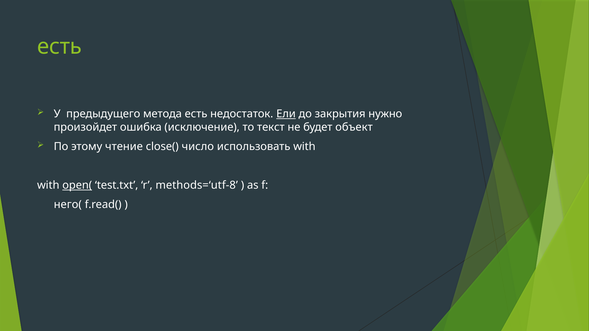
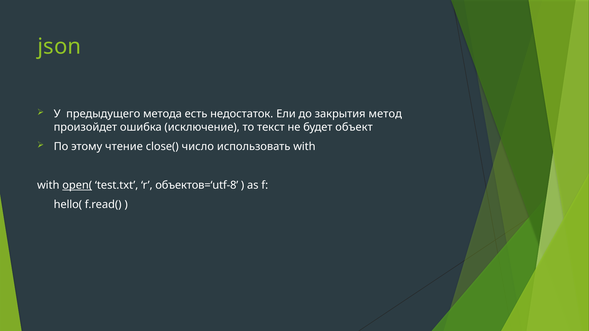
есть: есть -> json (59, 46)
Ели underline: present -> none (286, 114)
нужно: нужно -> метод (385, 114)
methods=‘utf-8: methods=‘utf-8 -> объектов=‘utf-8 (197, 185)
него(: него( -> hello( (68, 205)
